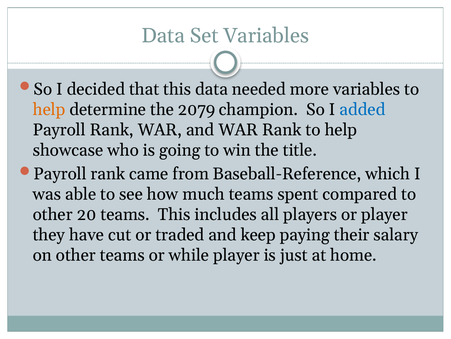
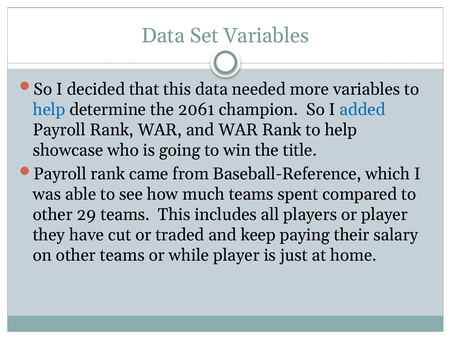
help colour: orange -> blue (49, 109)
2079: 2079 -> 2061 (196, 109)
20: 20 -> 29 (87, 214)
